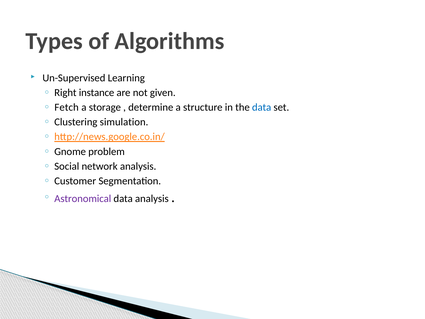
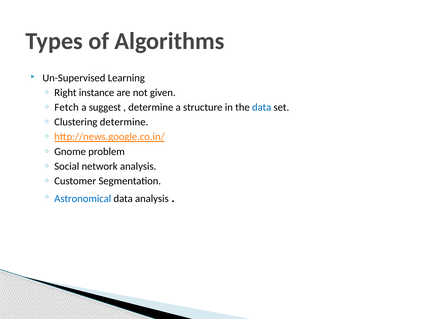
storage: storage -> suggest (105, 107)
Clustering simulation: simulation -> determine (124, 122)
Astronomical colour: purple -> blue (83, 198)
